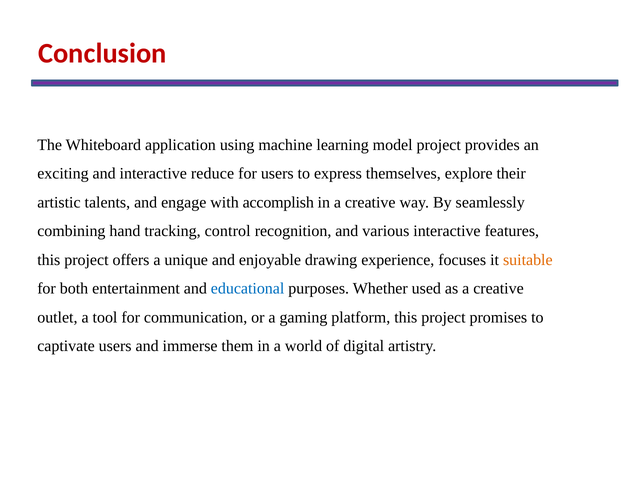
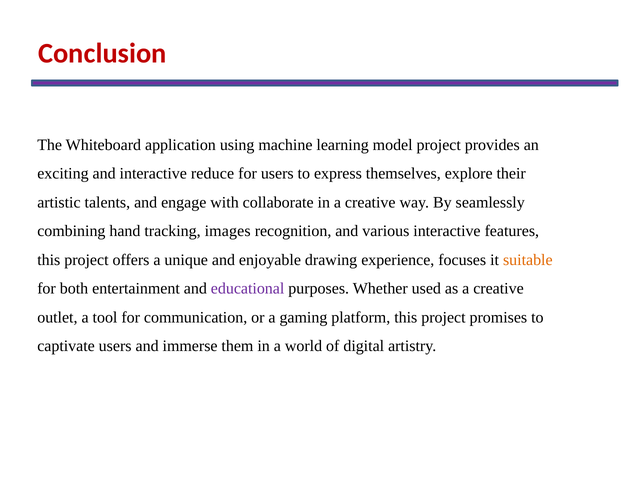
accomplish: accomplish -> collaborate (278, 202)
control: control -> images (228, 231)
educational colour: blue -> purple (248, 289)
